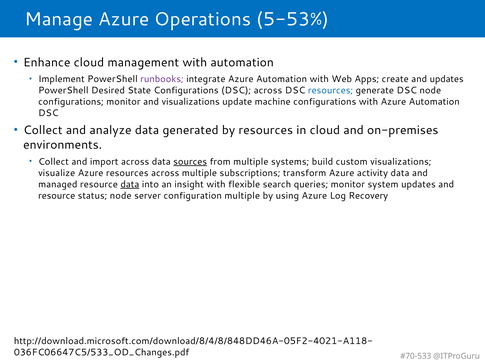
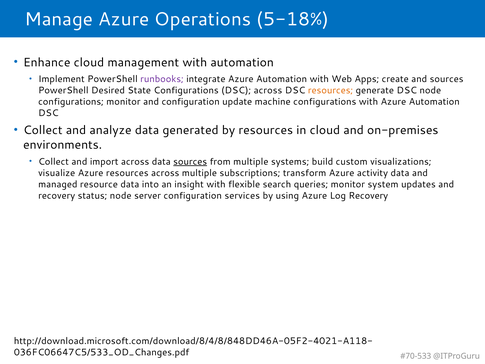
5-53%: 5-53% -> 5-18% (293, 19)
and updates: updates -> sources (447, 79)
resources colour: blue -> orange (330, 90)
and visualizations: visualizations -> configuration (191, 102)
data underline: present -> none (130, 184)
resource: resource -> recovery (57, 196)
configuration multiple: multiple -> services (242, 196)
